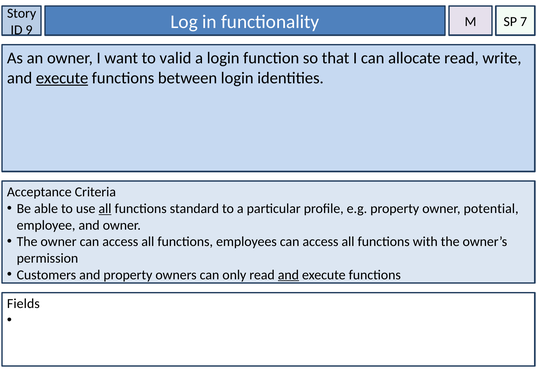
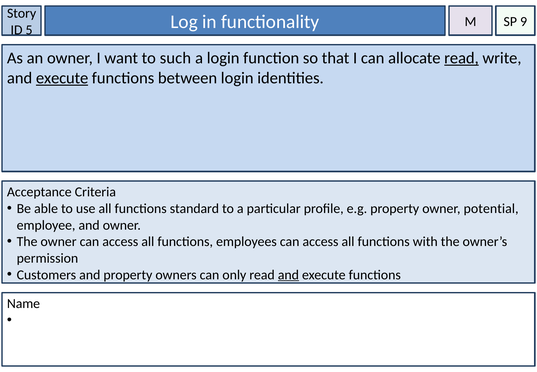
7: 7 -> 9 (524, 22)
9: 9 -> 5 (29, 30)
valid: valid -> such (175, 58)
read underline: none -> present (461, 58)
all underline: present -> none (105, 209)
Fields: Fields -> Name (23, 304)
